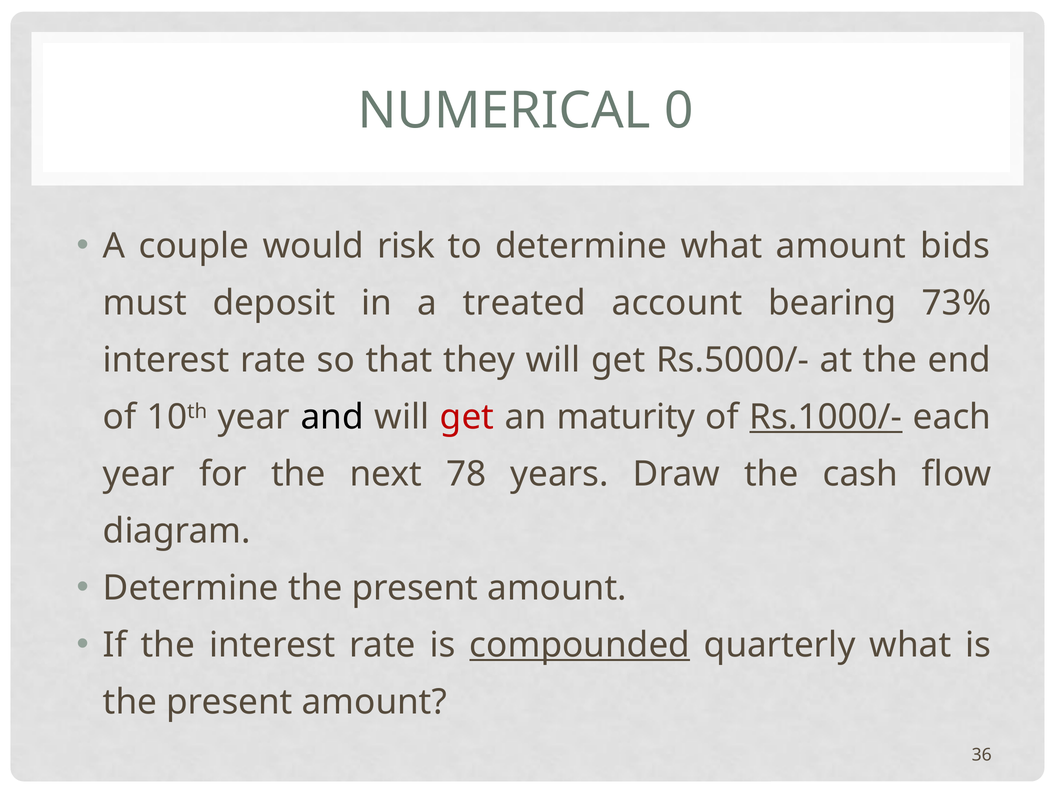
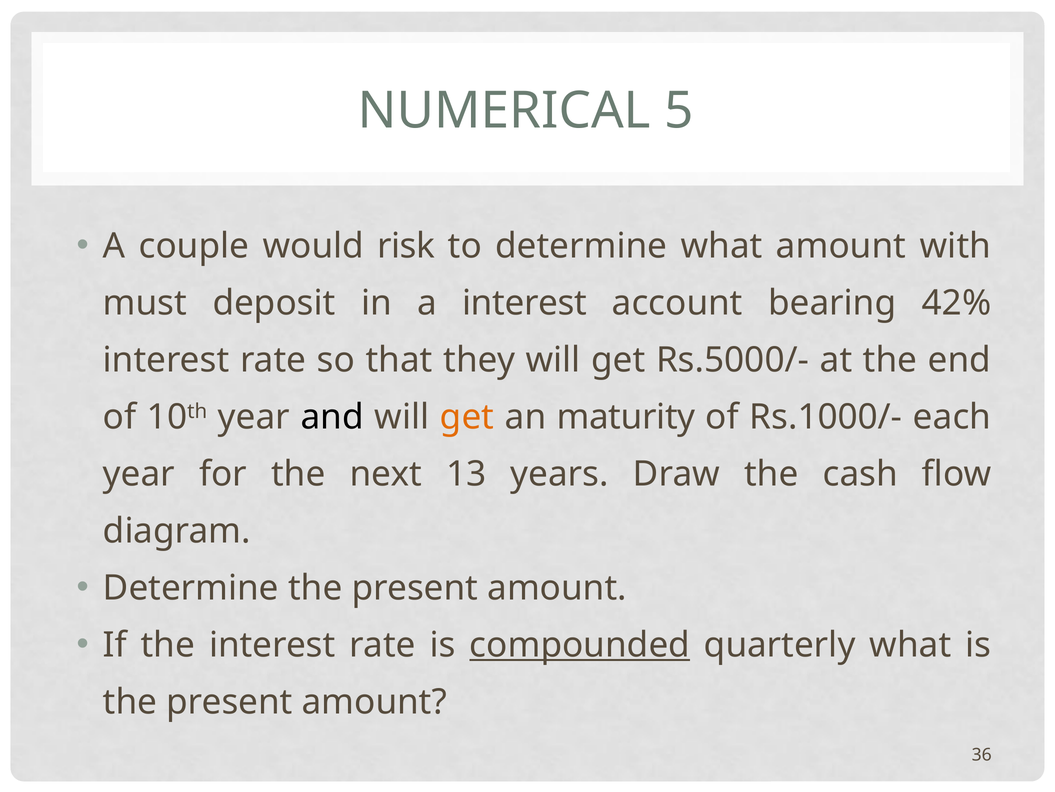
0: 0 -> 5 (679, 111)
bids: bids -> with (955, 246)
a treated: treated -> interest (525, 303)
73%: 73% -> 42% (957, 303)
get colour: red -> orange (467, 417)
Rs.1000/- underline: present -> none (826, 417)
78: 78 -> 13 (466, 474)
